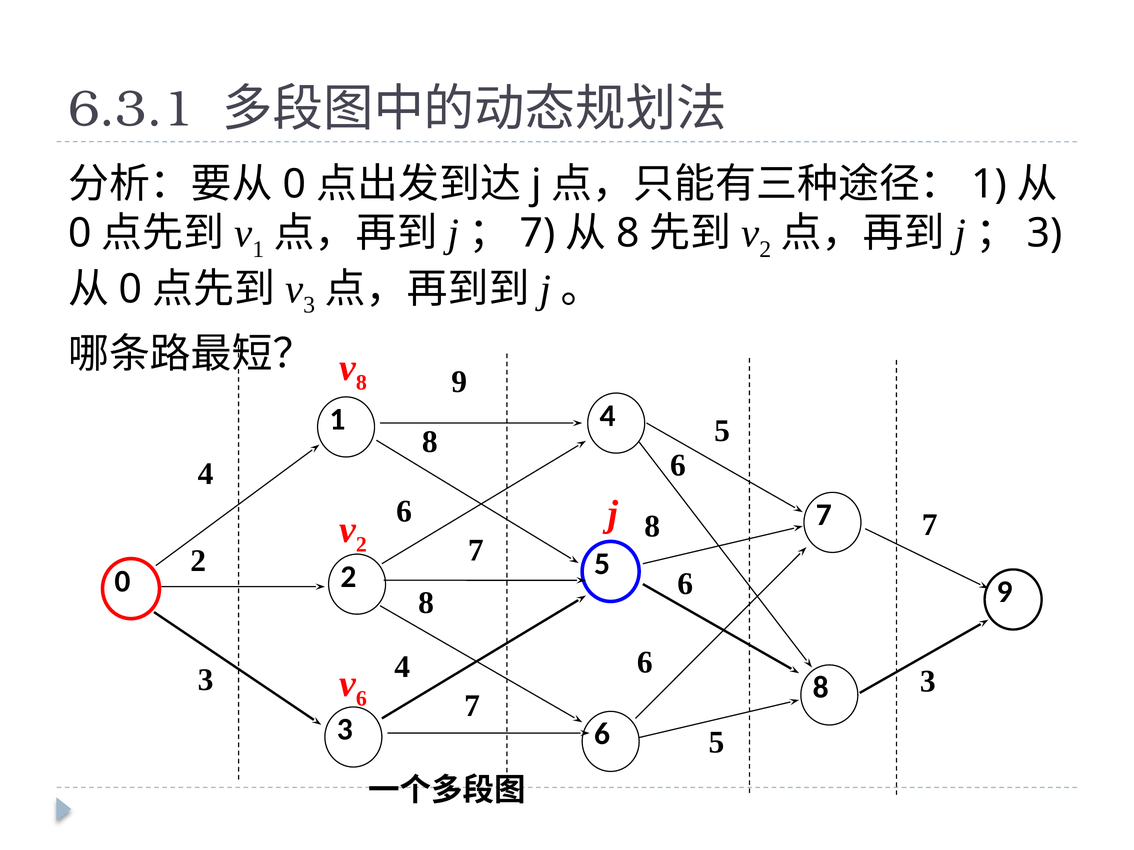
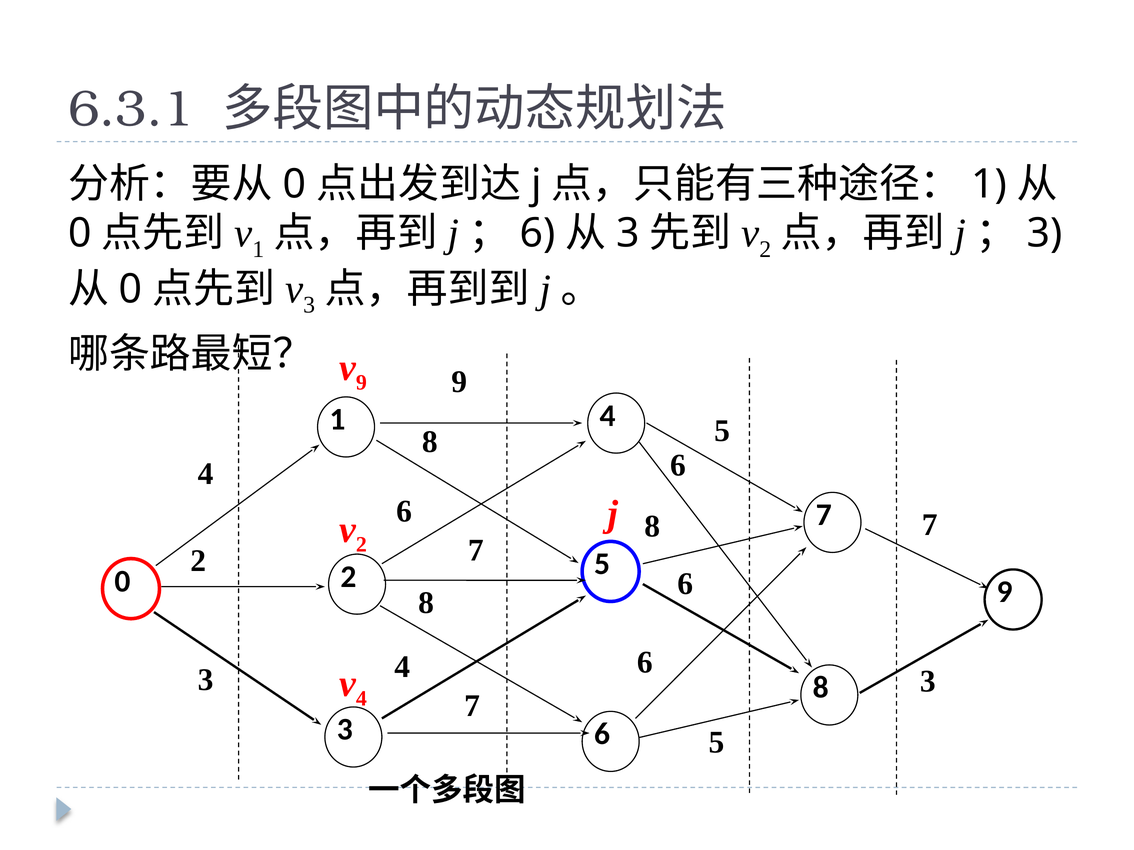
7: 7 -> 6 (538, 233)
8: 8 -> 3 (628, 233)
8: 8 -> 9 (361, 383)
6: 6 -> 4 (361, 699)
